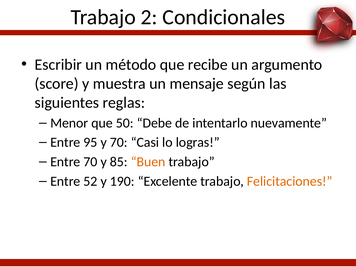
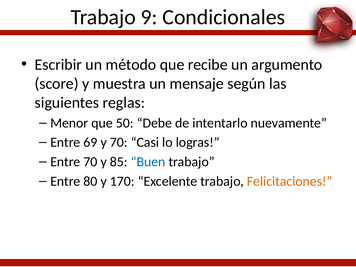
2: 2 -> 9 (149, 17)
95: 95 -> 69 (90, 142)
Buen colour: orange -> blue (148, 162)
52: 52 -> 80 (90, 181)
190: 190 -> 170 (122, 181)
